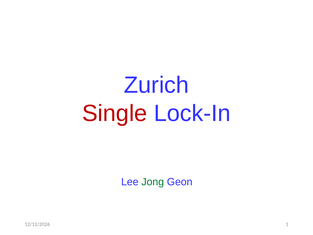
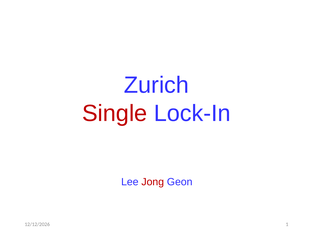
Jong colour: green -> red (153, 182)
